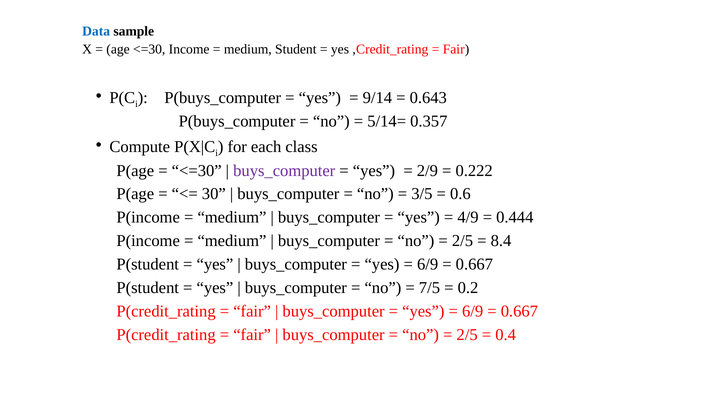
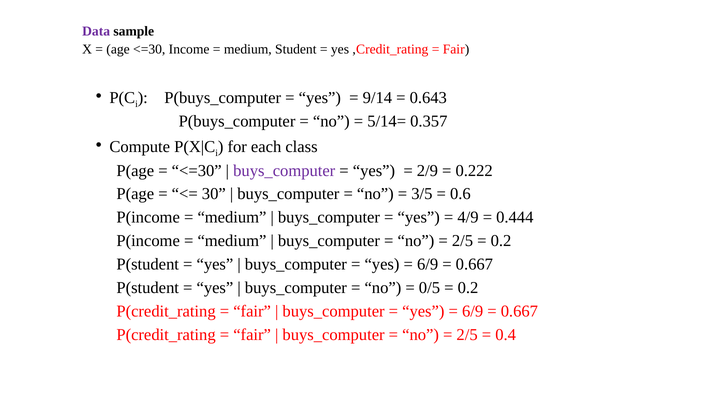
Data colour: blue -> purple (96, 31)
8.4: 8.4 -> 0.2 (501, 241)
7/5: 7/5 -> 0/5 (429, 288)
